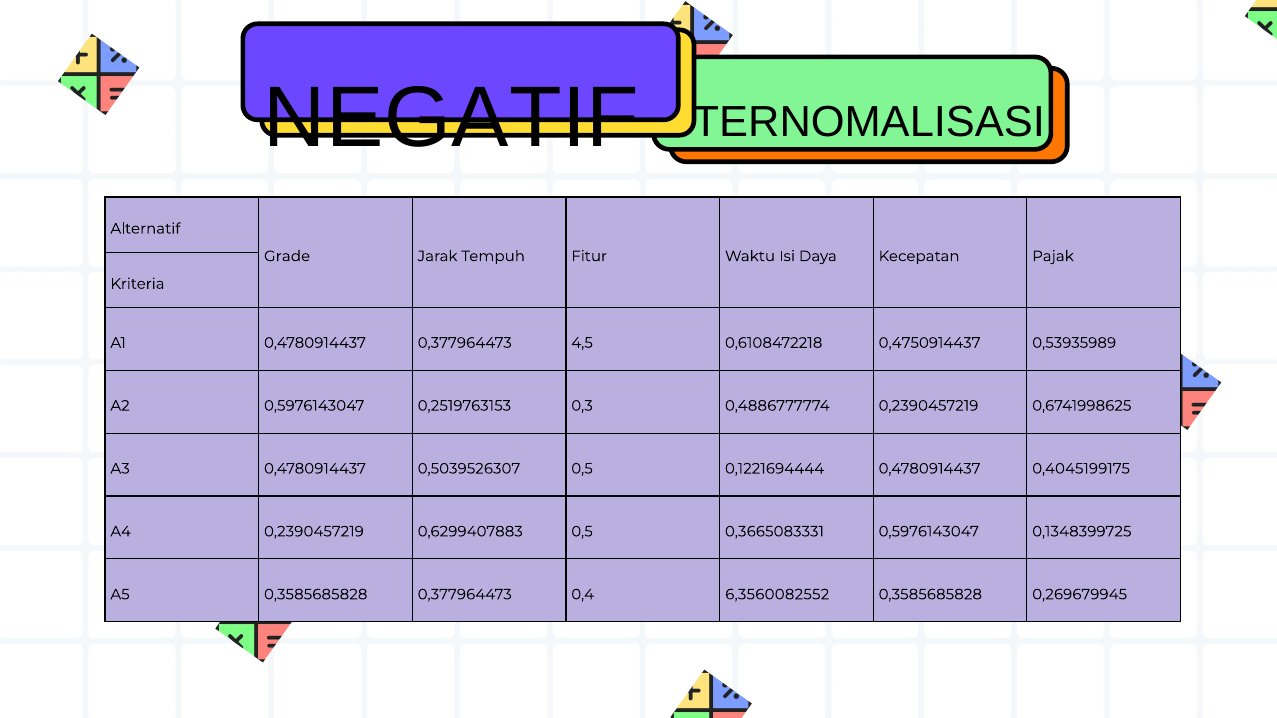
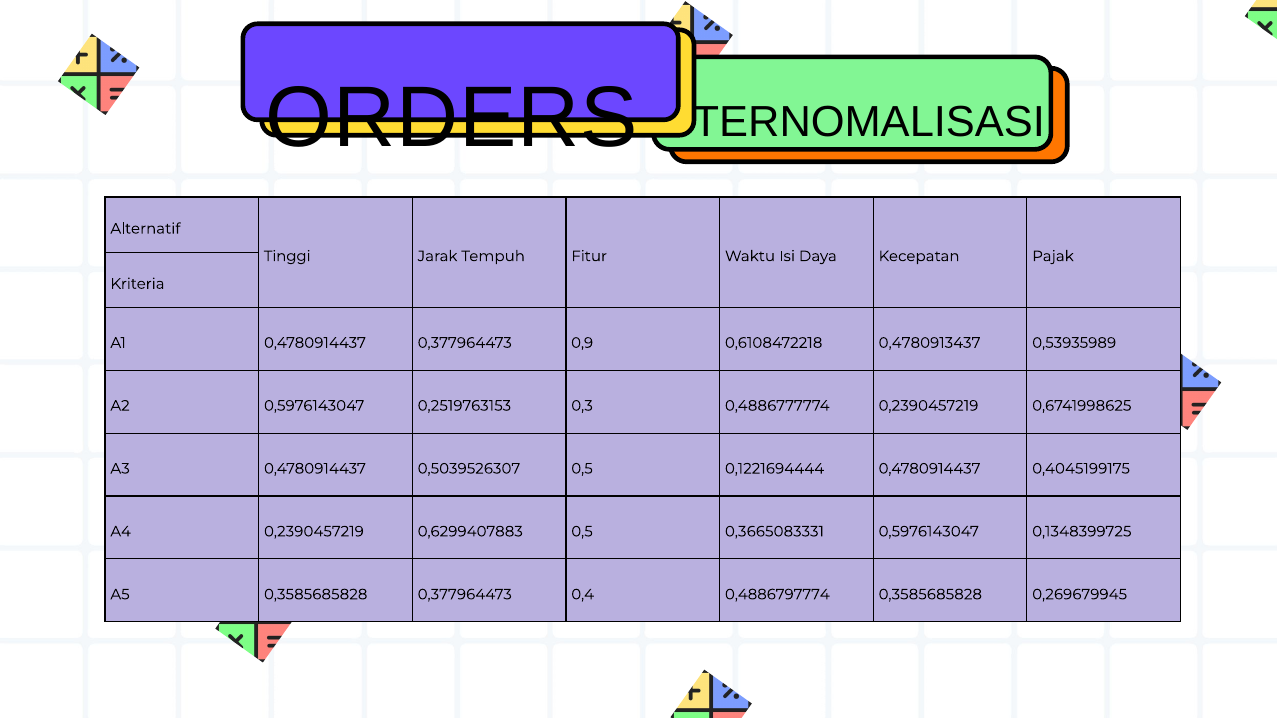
NEGATIF: NEGATIF -> ORDERS (451, 118)
Grade: Grade -> Tinggi (287, 256)
4,5: 4,5 -> 0,9 (582, 343)
0,4750914437: 0,4750914437 -> 0,4780913437 (930, 343)
6,3560082552: 6,3560082552 -> 0,4886797774 (777, 595)
